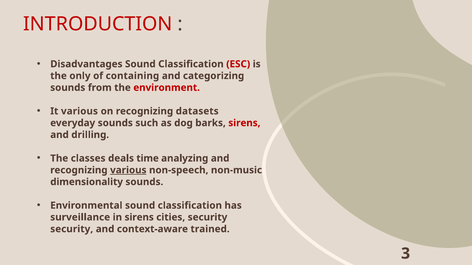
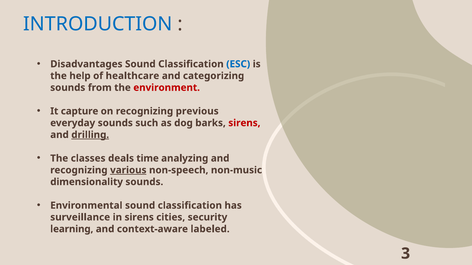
INTRODUCTION colour: red -> blue (98, 24)
ESC colour: red -> blue (238, 64)
only: only -> help (80, 76)
containing: containing -> healthcare (132, 76)
It various: various -> capture (80, 111)
datasets: datasets -> previous (197, 111)
drilling underline: none -> present (90, 135)
security: security -> learning (72, 229)
trained: trained -> labeled (210, 229)
